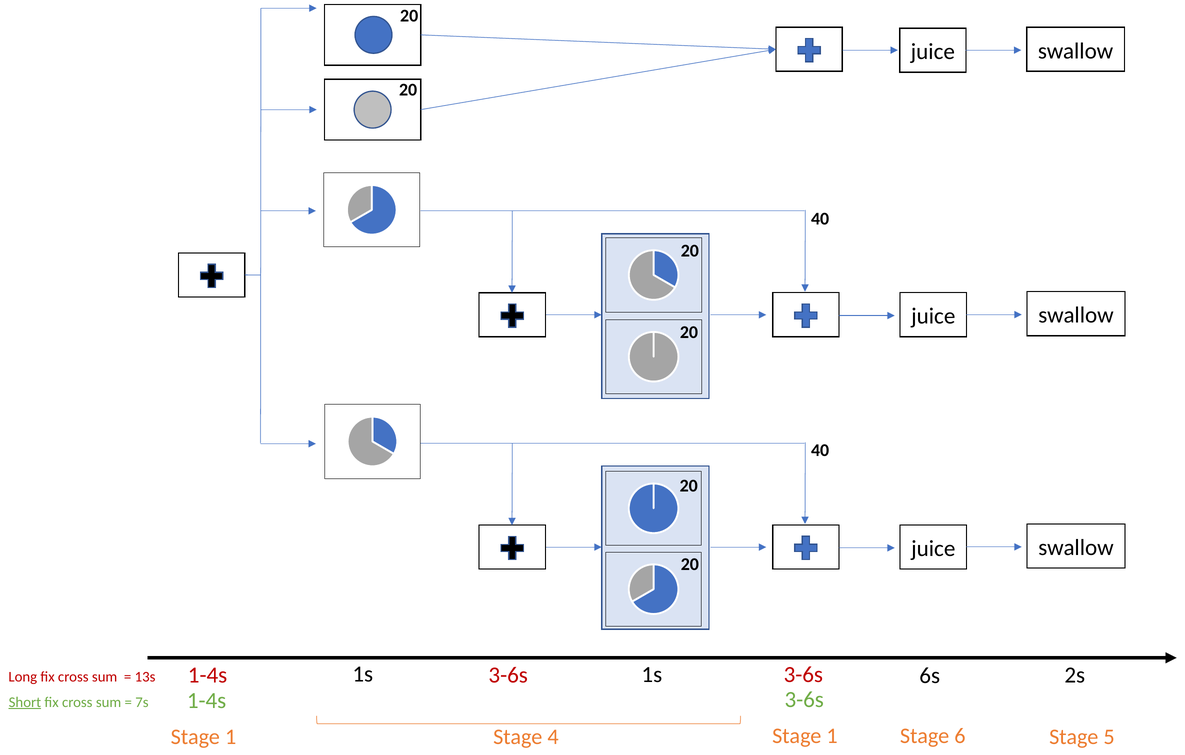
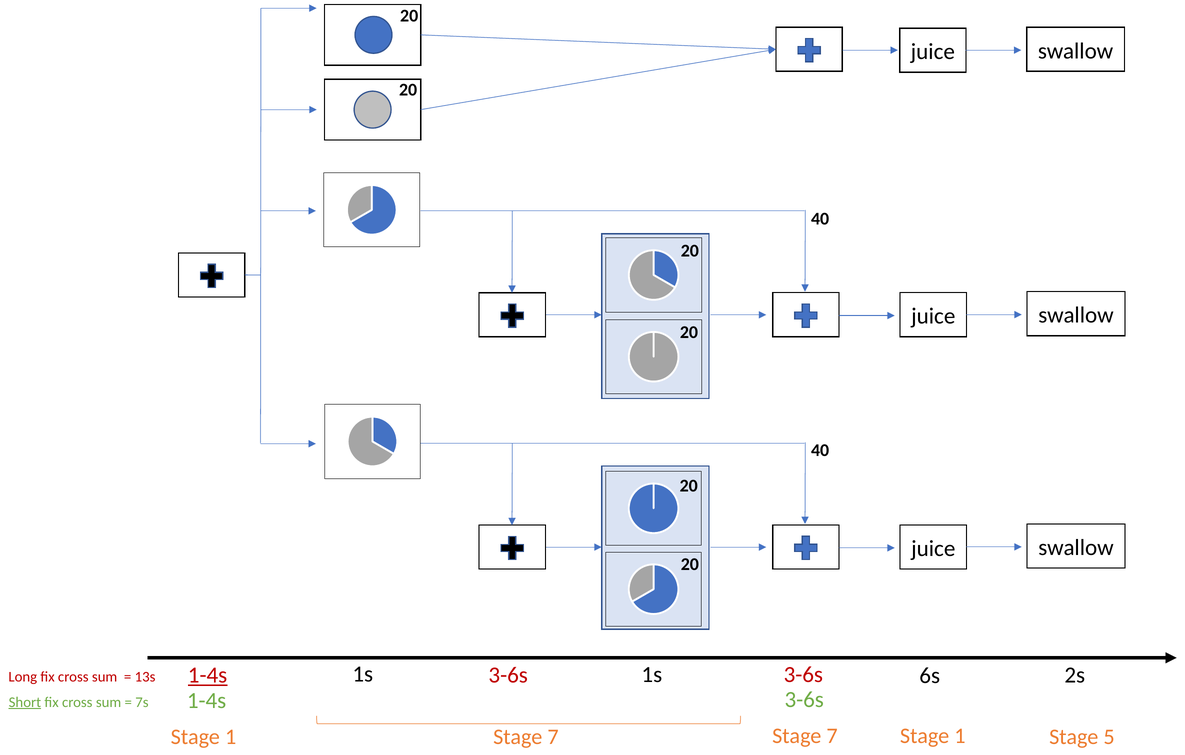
1-4s underline: none -> present (208, 676)
1 Stage 4: 4 -> 7 (553, 737)
1: 1 -> 7 (832, 737)
6: 6 -> 1 (960, 737)
